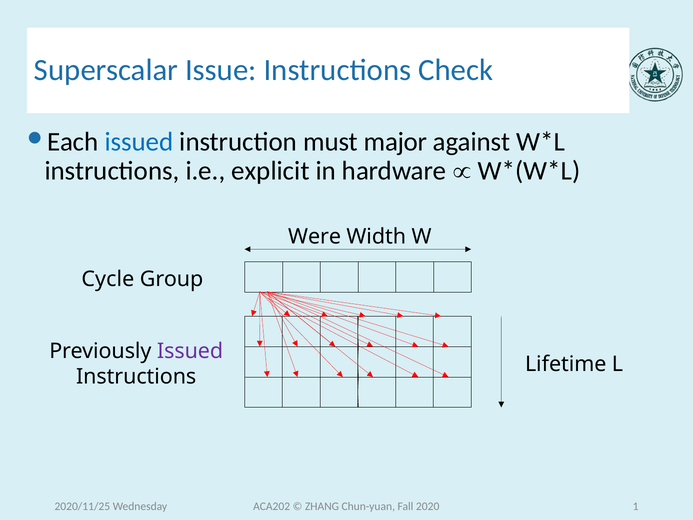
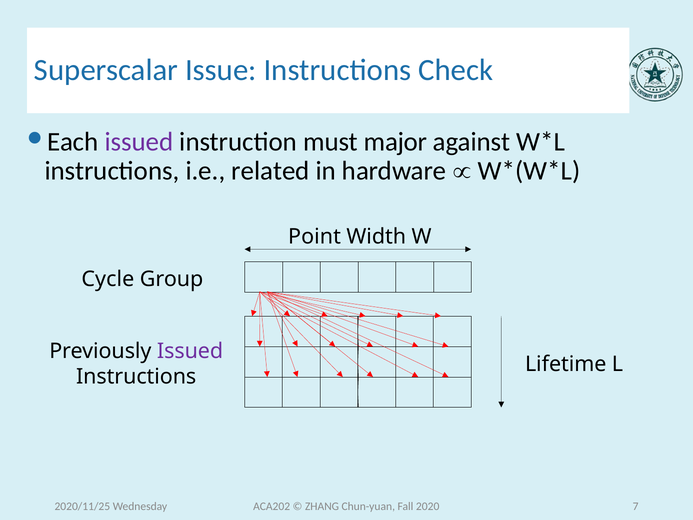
issued colour: blue -> purple (139, 142)
explicit: explicit -> related (270, 171)
Were: Were -> Point (315, 236)
1: 1 -> 7 (636, 506)
